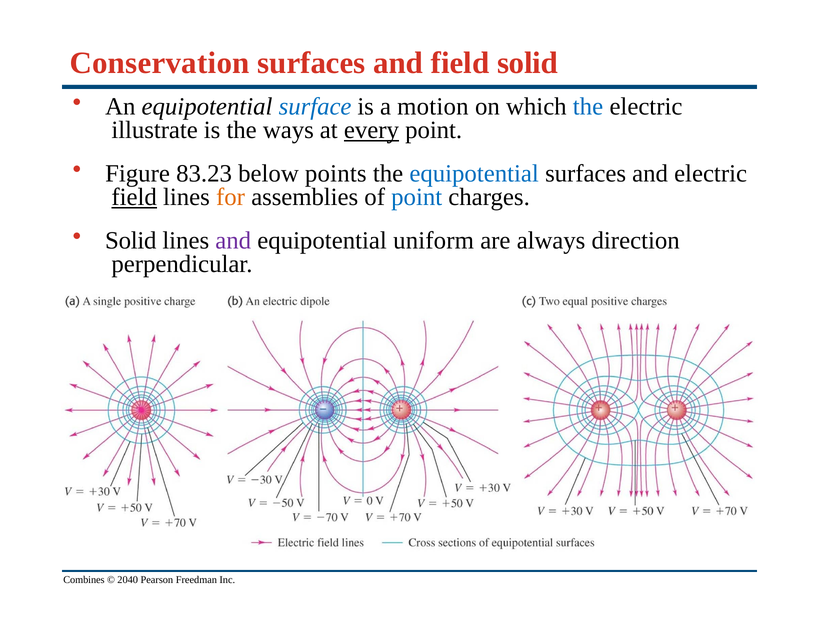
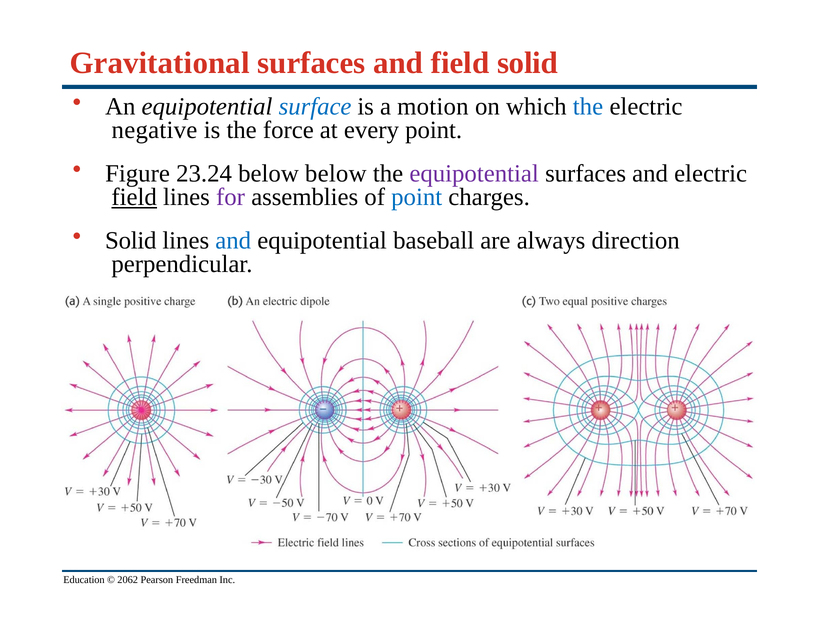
Conservation: Conservation -> Gravitational (160, 63)
illustrate: illustrate -> negative (154, 130)
ways: ways -> force (288, 130)
every underline: present -> none (371, 130)
83.23: 83.23 -> 23.24 (204, 173)
below points: points -> below (336, 173)
equipotential colour: blue -> purple (474, 173)
for colour: orange -> purple (231, 197)
and colour: purple -> blue (233, 240)
uniform: uniform -> baseball (434, 240)
Combines: Combines -> Education (84, 580)
2040: 2040 -> 2062 (128, 580)
